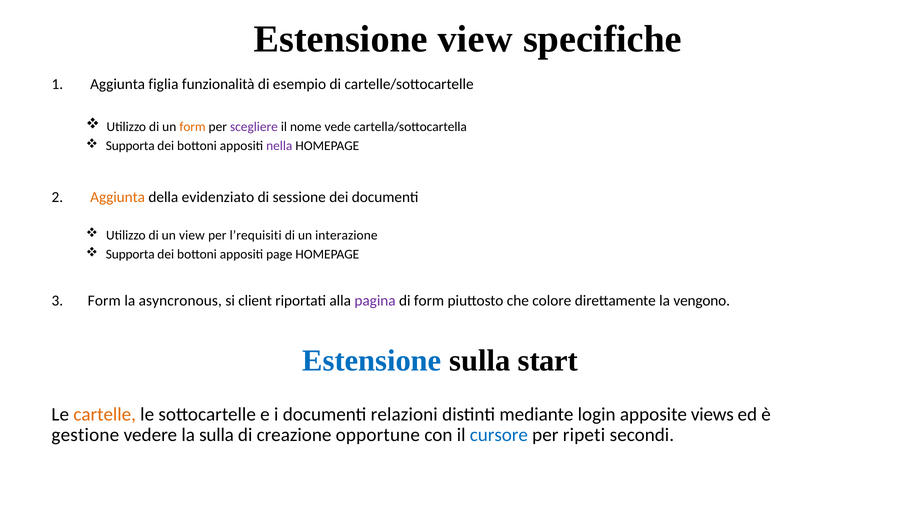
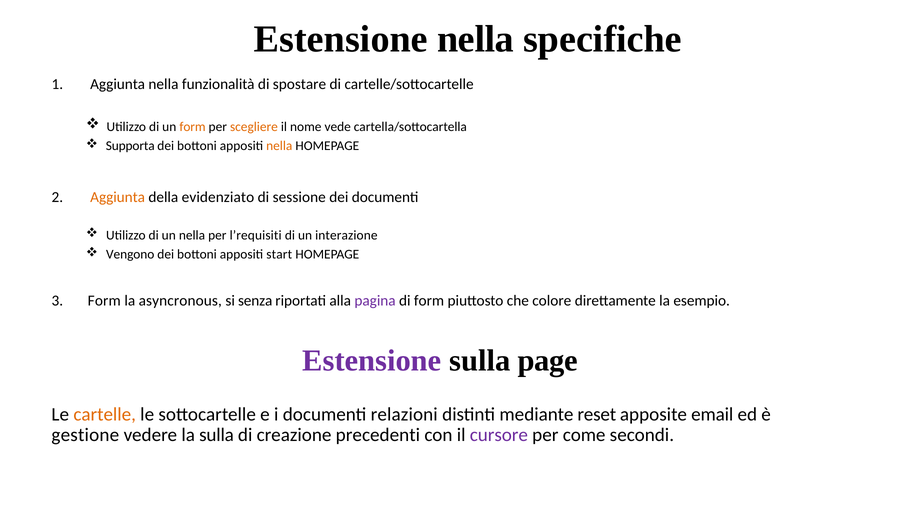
Estensione view: view -> nella (476, 39)
Aggiunta figlia: figlia -> nella (163, 84)
esempio: esempio -> spostare (300, 84)
scegliere colour: purple -> orange (254, 127)
nella colour: purple -> orange (279, 146)
un view: view -> nella (192, 235)
Supporta: Supporta -> Vengono (130, 254)
page: page -> start (279, 254)
client: client -> senza (255, 300)
vengono: vengono -> esempio (702, 300)
Estensione colour: blue -> purple (372, 361)
start: start -> page (548, 361)
login: login -> reset (597, 414)
views: views -> email (712, 414)
opportune: opportune -> precedenti (378, 435)
cursore colour: blue -> purple (499, 435)
ripeti: ripeti -> come (584, 435)
